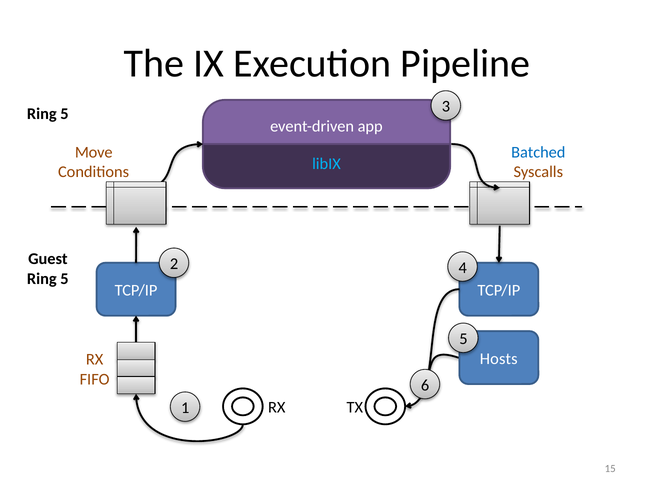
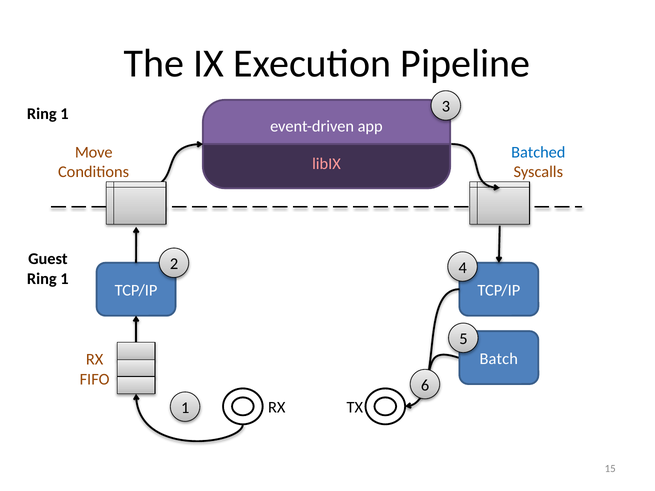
5: 5 -> 1 (65, 114)
libIX colour: light blue -> pink (326, 164)
5: 5 -> 1 (65, 279)
Hosts: Hosts -> Batch (499, 359)
